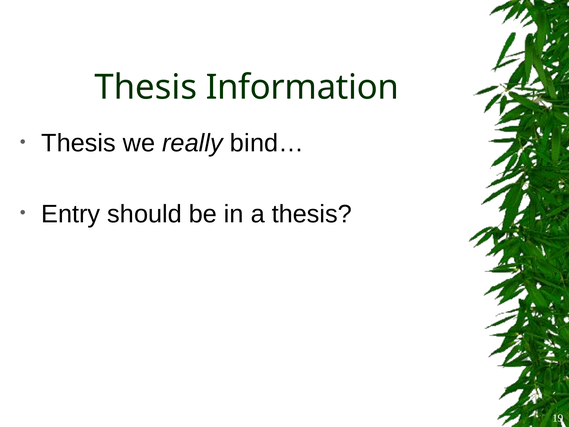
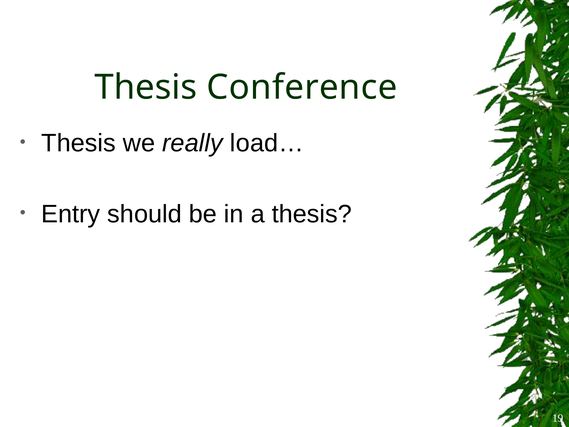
Information: Information -> Conference (302, 87)
bind…: bind… -> load… (267, 143)
